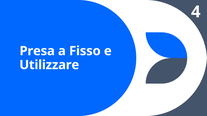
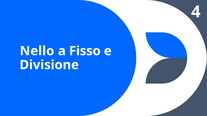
Presa: Presa -> Nello (37, 51)
Utilizzare: Utilizzare -> Divisione (49, 65)
